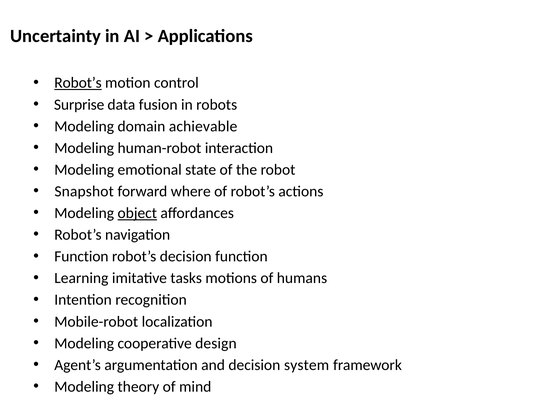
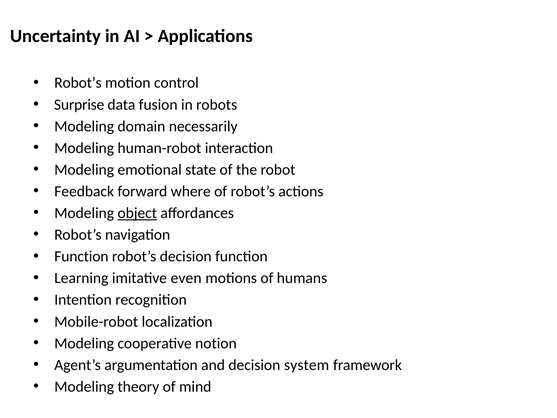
Robot’s underline: present -> none (78, 83)
achievable: achievable -> necessarily (203, 126)
Snapshot: Snapshot -> Feedback (84, 191)
tasks: tasks -> even (186, 278)
design: design -> notion (216, 343)
